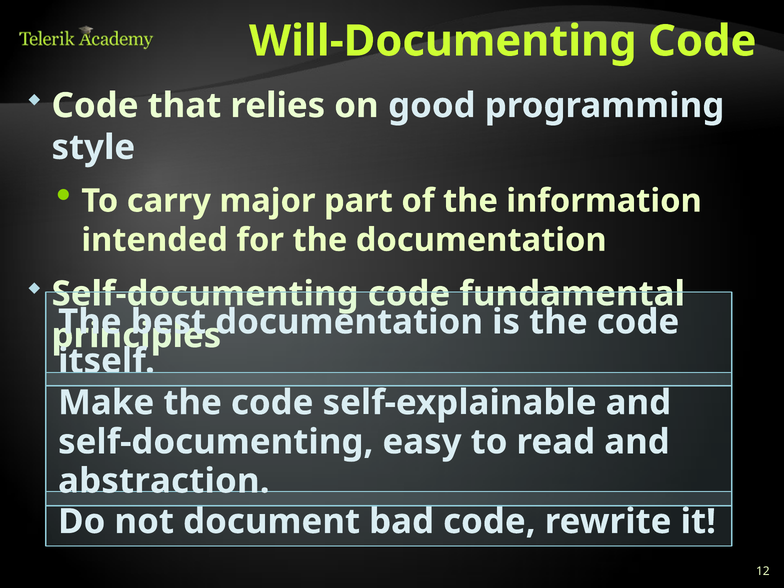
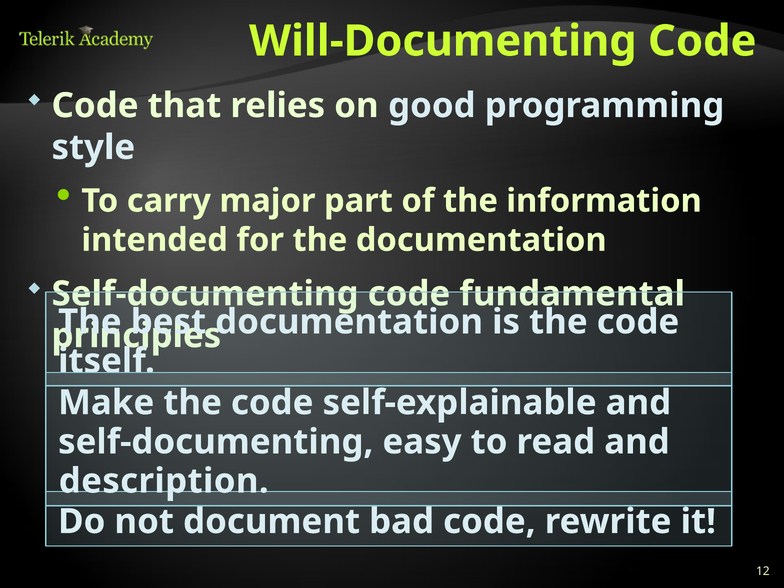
abstraction: abstraction -> description (164, 481)
